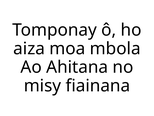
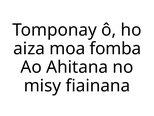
mbola: mbola -> fomba (115, 48)
